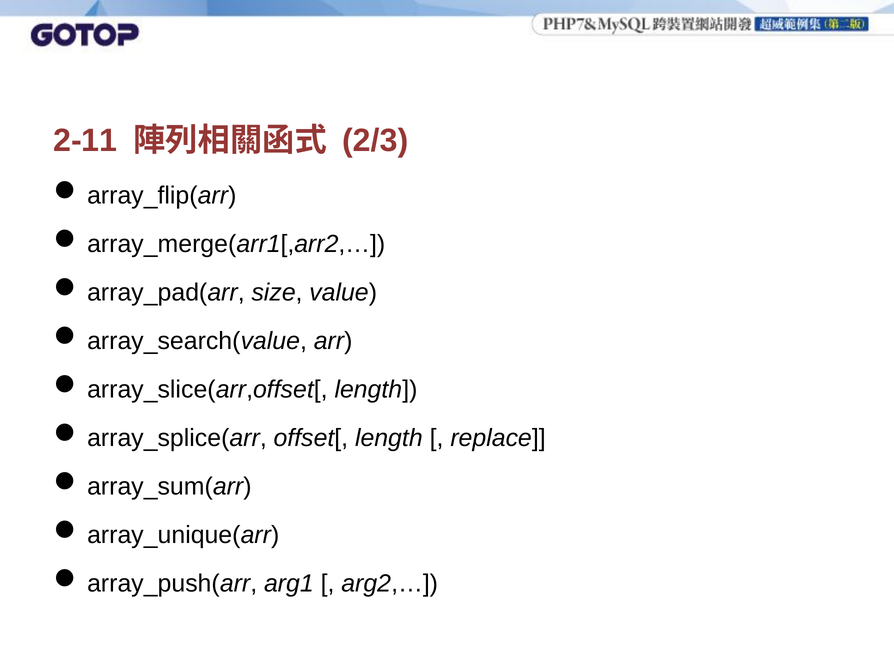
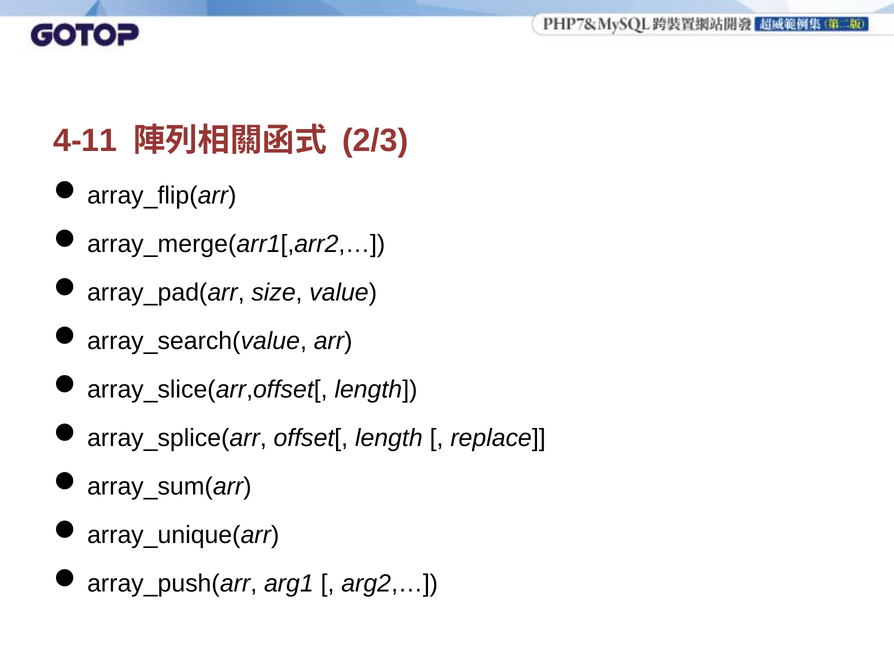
2-11: 2-11 -> 4-11 (85, 140)
